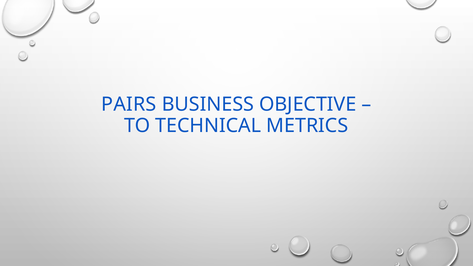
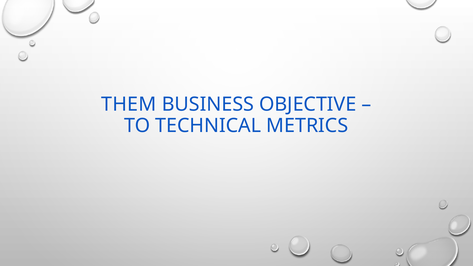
PAIRS: PAIRS -> THEM (129, 104)
